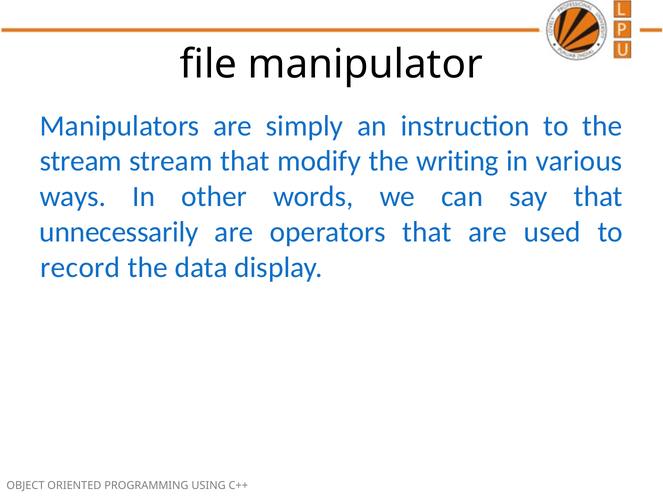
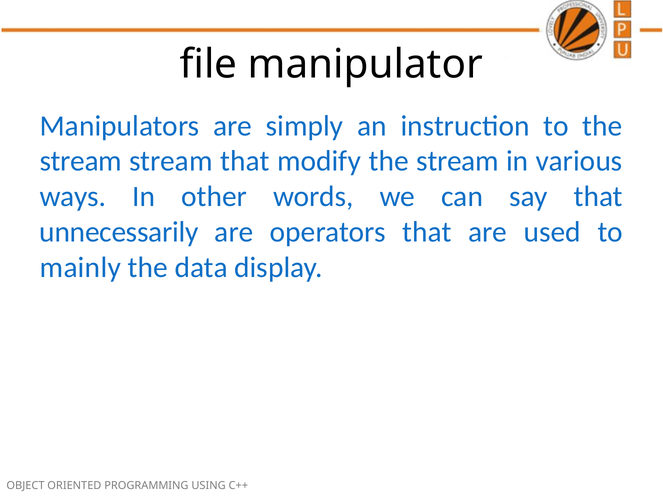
modify the writing: writing -> stream (458, 161)
record: record -> mainly (80, 267)
